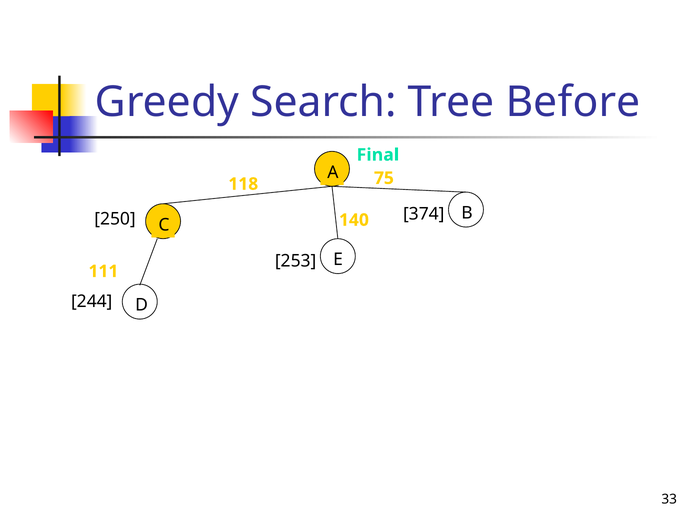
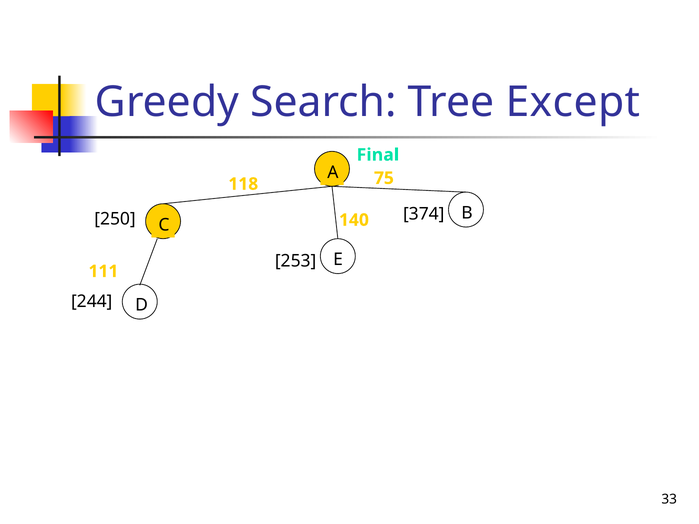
Before: Before -> Except (573, 102)
